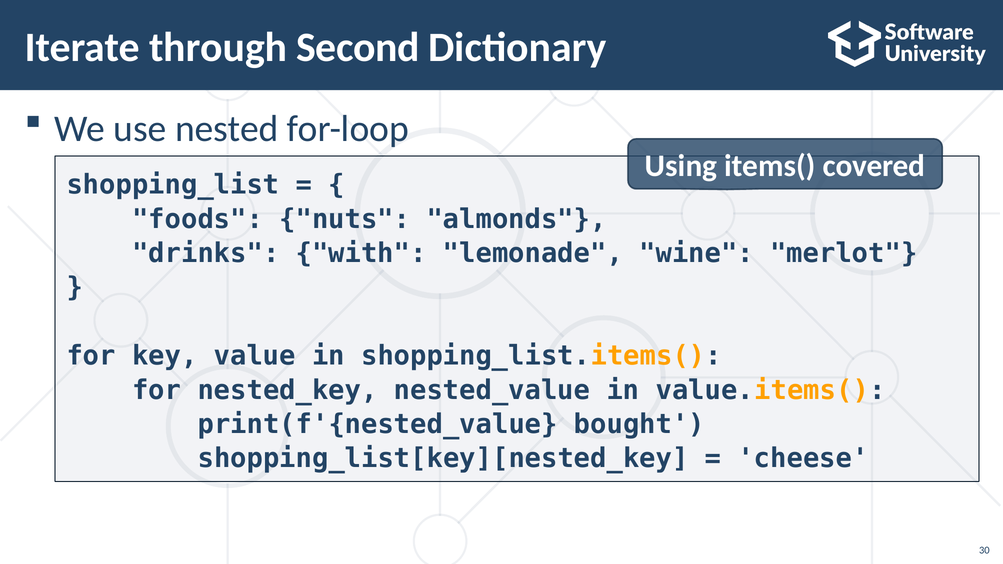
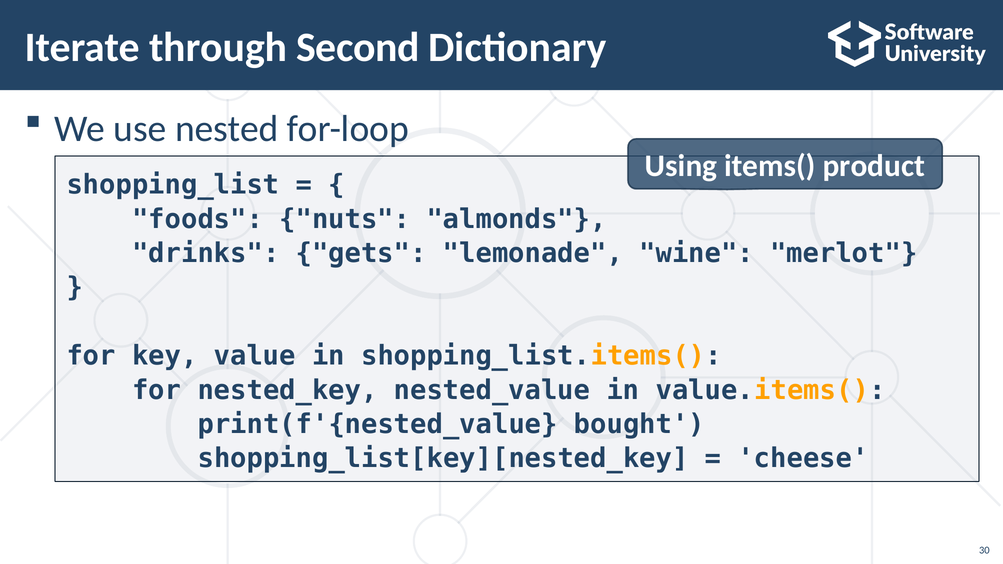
covered: covered -> product (874, 166)
with: with -> gets (361, 253)
